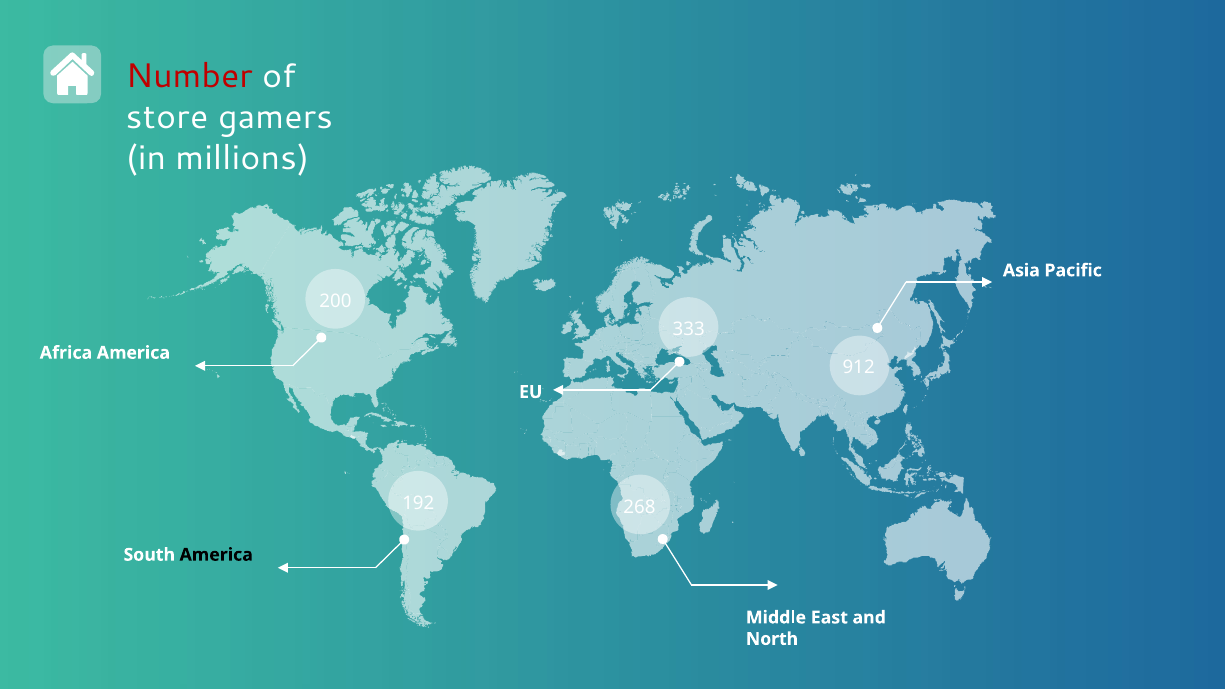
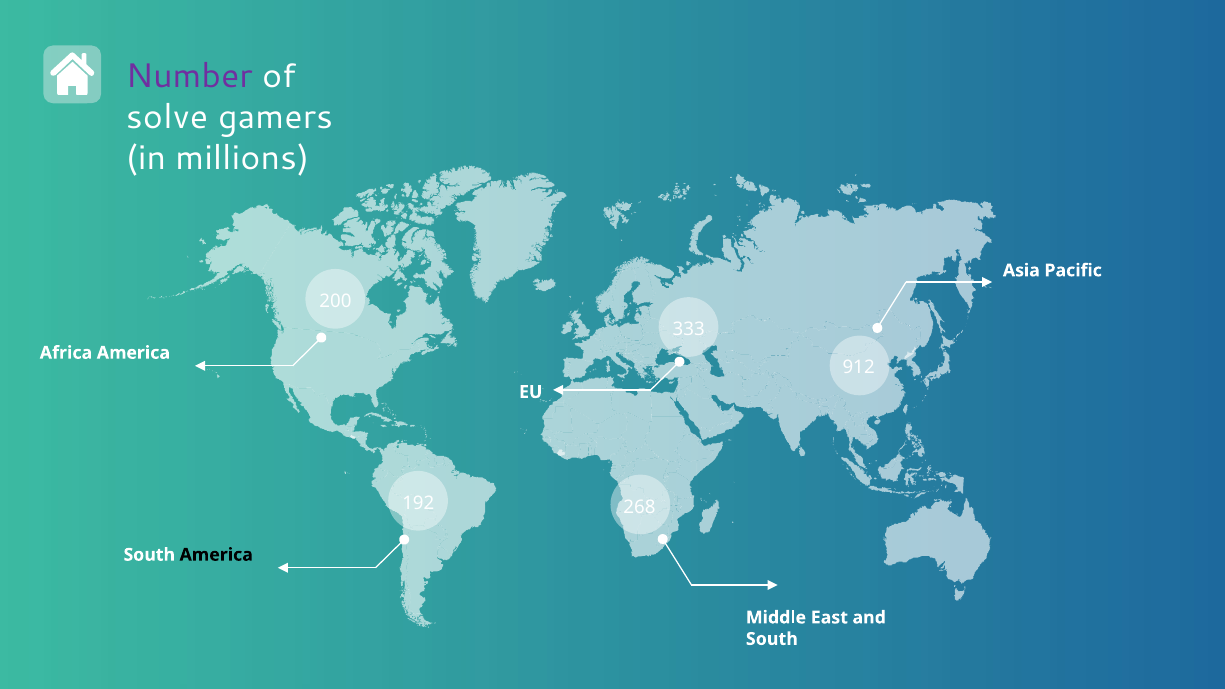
Number colour: red -> purple (189, 76)
store: store -> solve (167, 117)
North: North -> South (772, 639)
